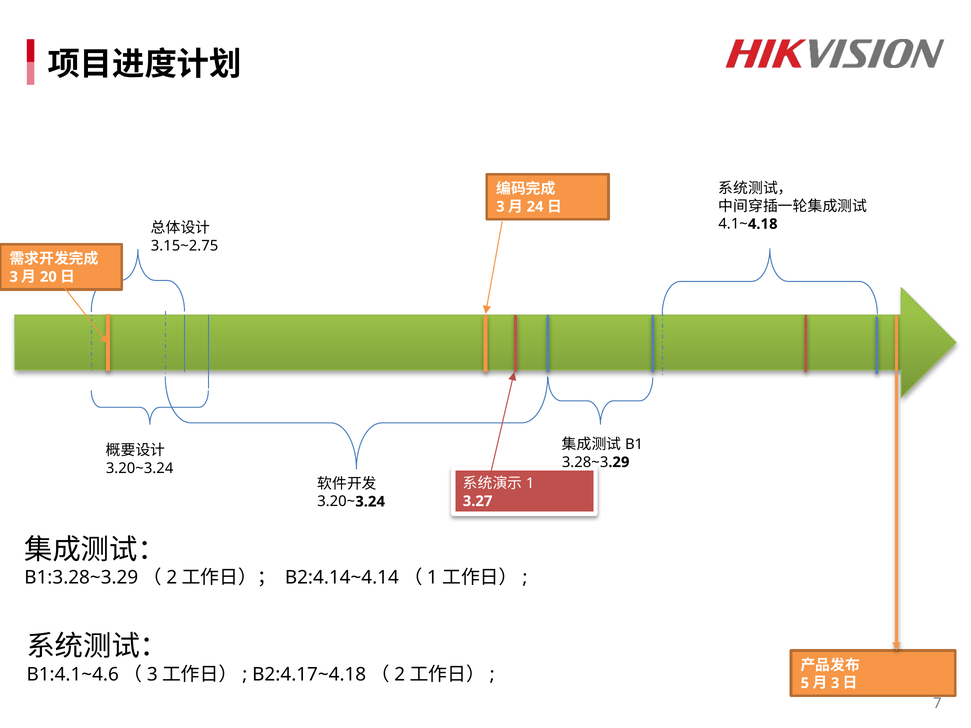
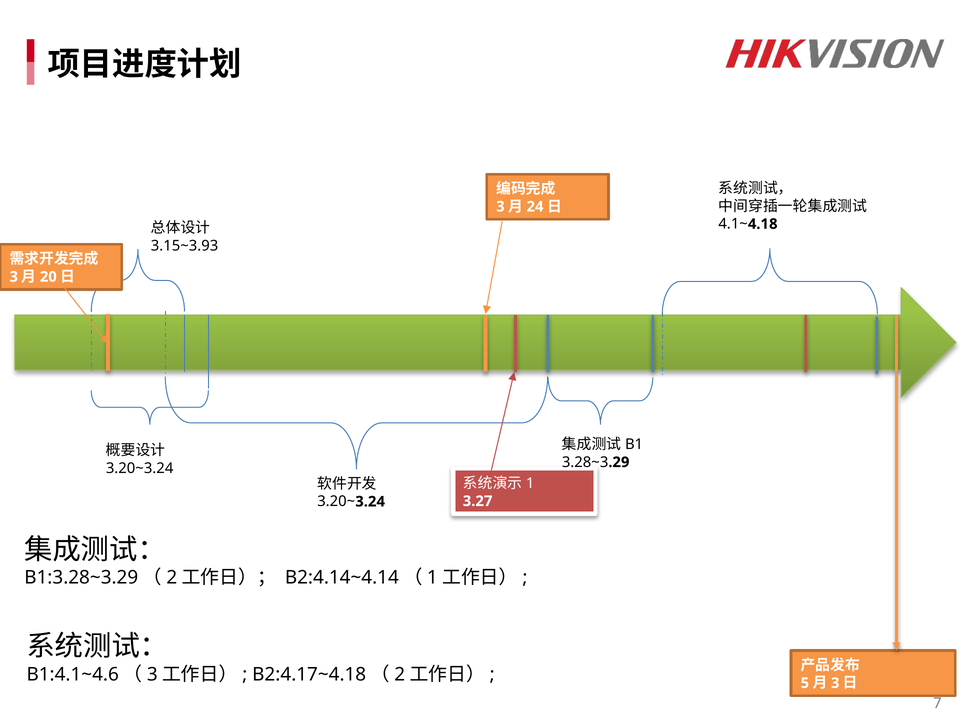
3.15~2.75: 3.15~2.75 -> 3.15~3.93 (185, 246)
